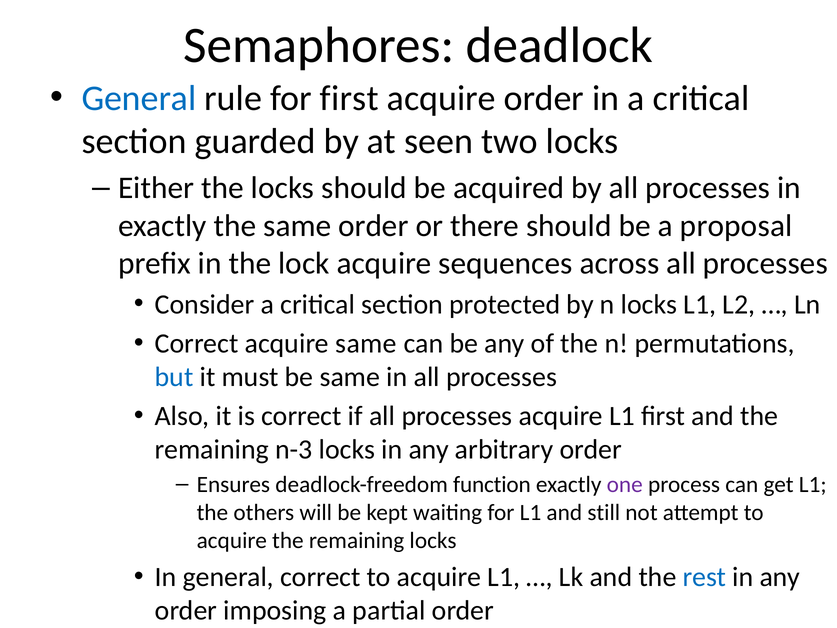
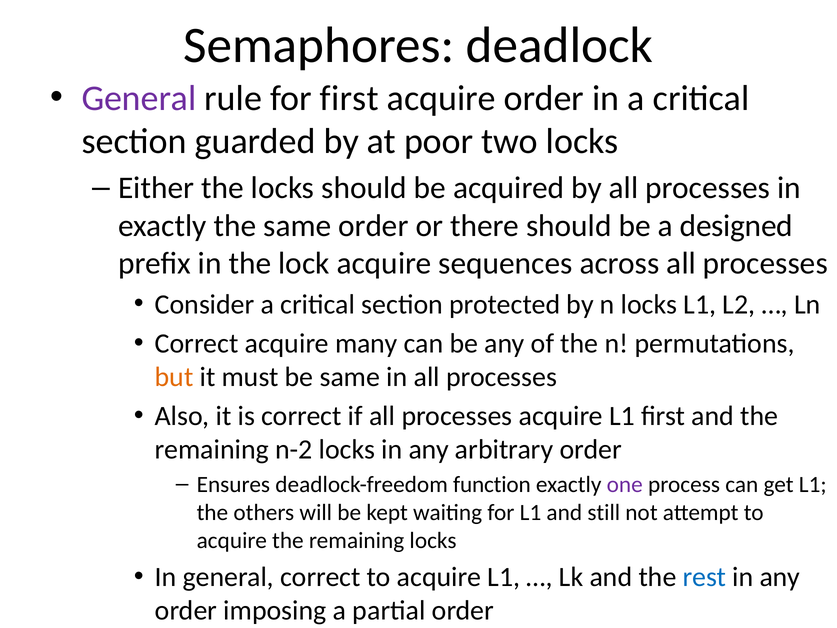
General colour: blue -> purple (139, 98)
seen: seen -> poor (439, 141)
proposal: proposal -> designed (736, 226)
acquire same: same -> many (366, 343)
but colour: blue -> orange (174, 377)
n-3: n-3 -> n-2 (294, 449)
